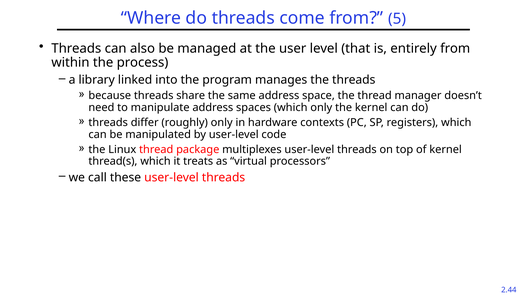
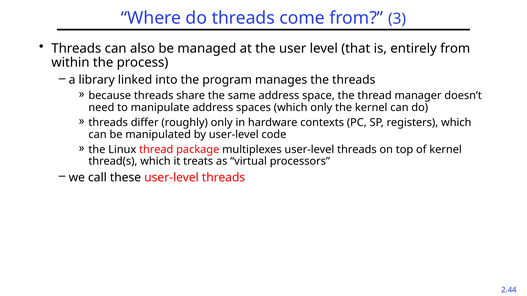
5: 5 -> 3 (397, 19)
